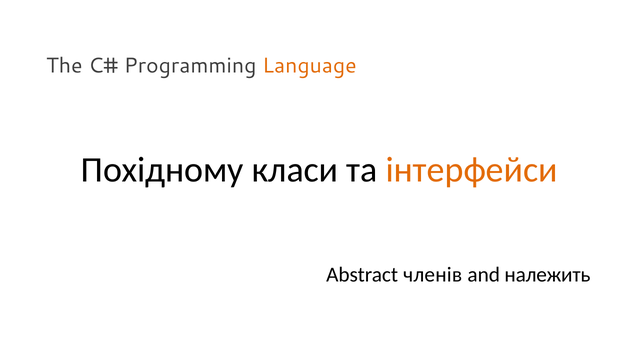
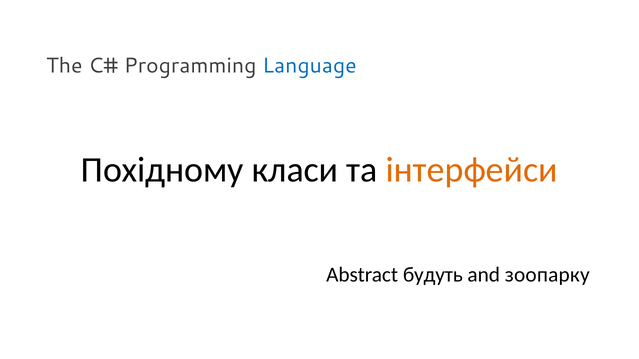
Language colour: orange -> blue (309, 66)
членів: членів -> будуть (433, 275)
належить: належить -> зоопарку (547, 275)
